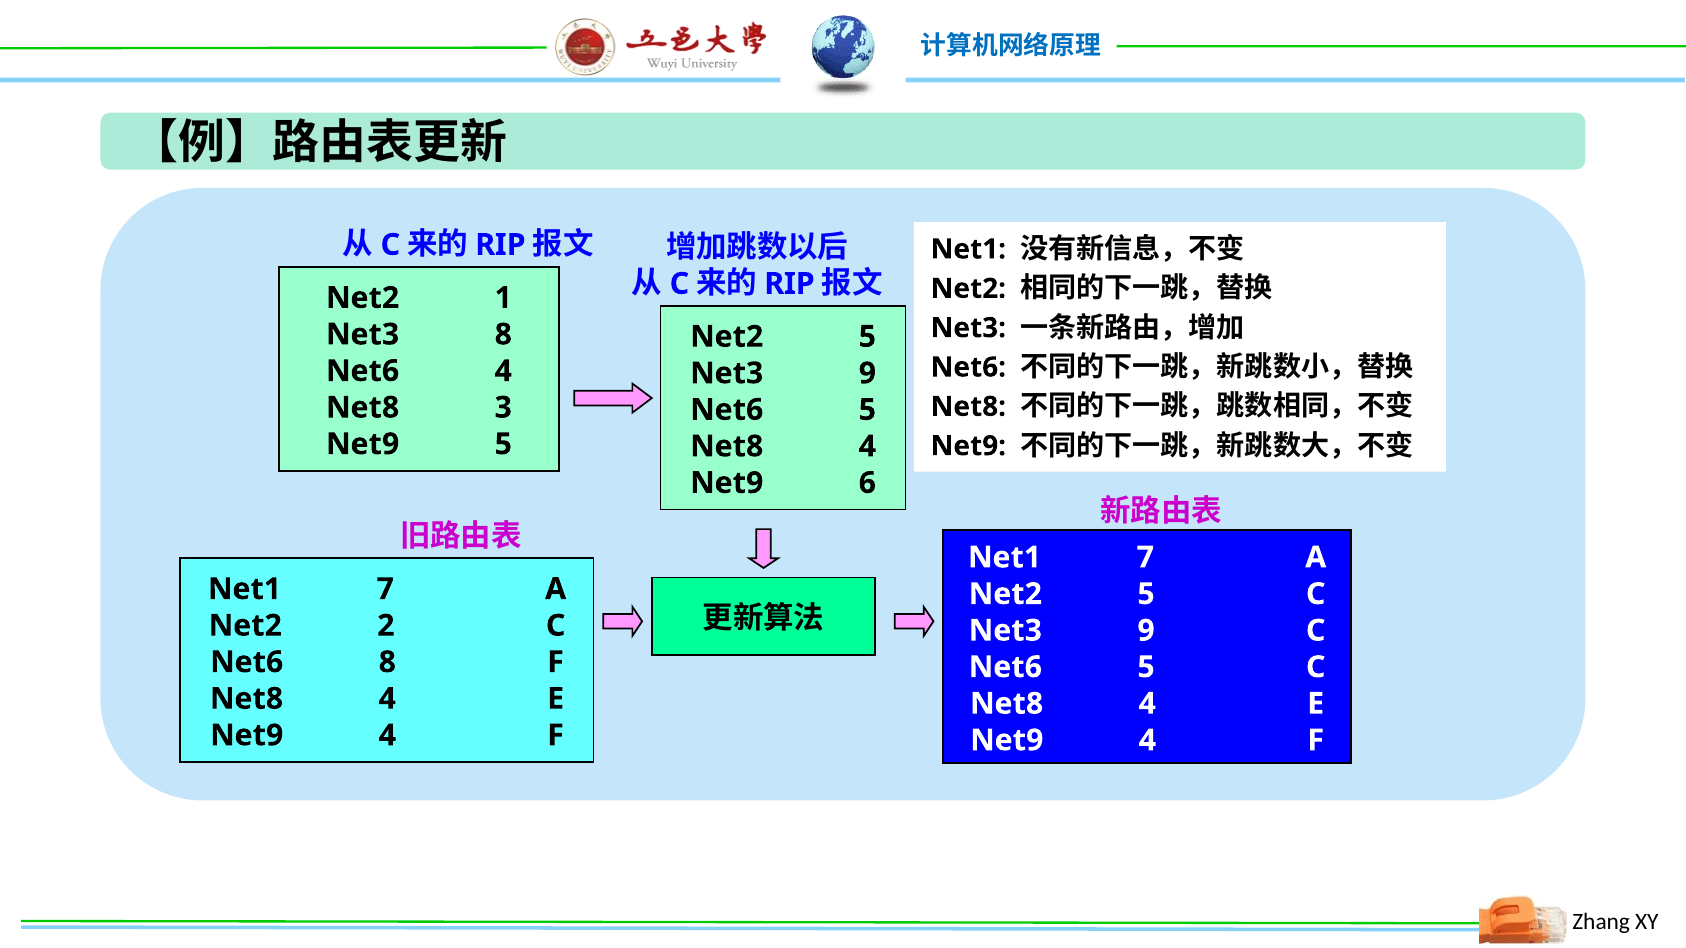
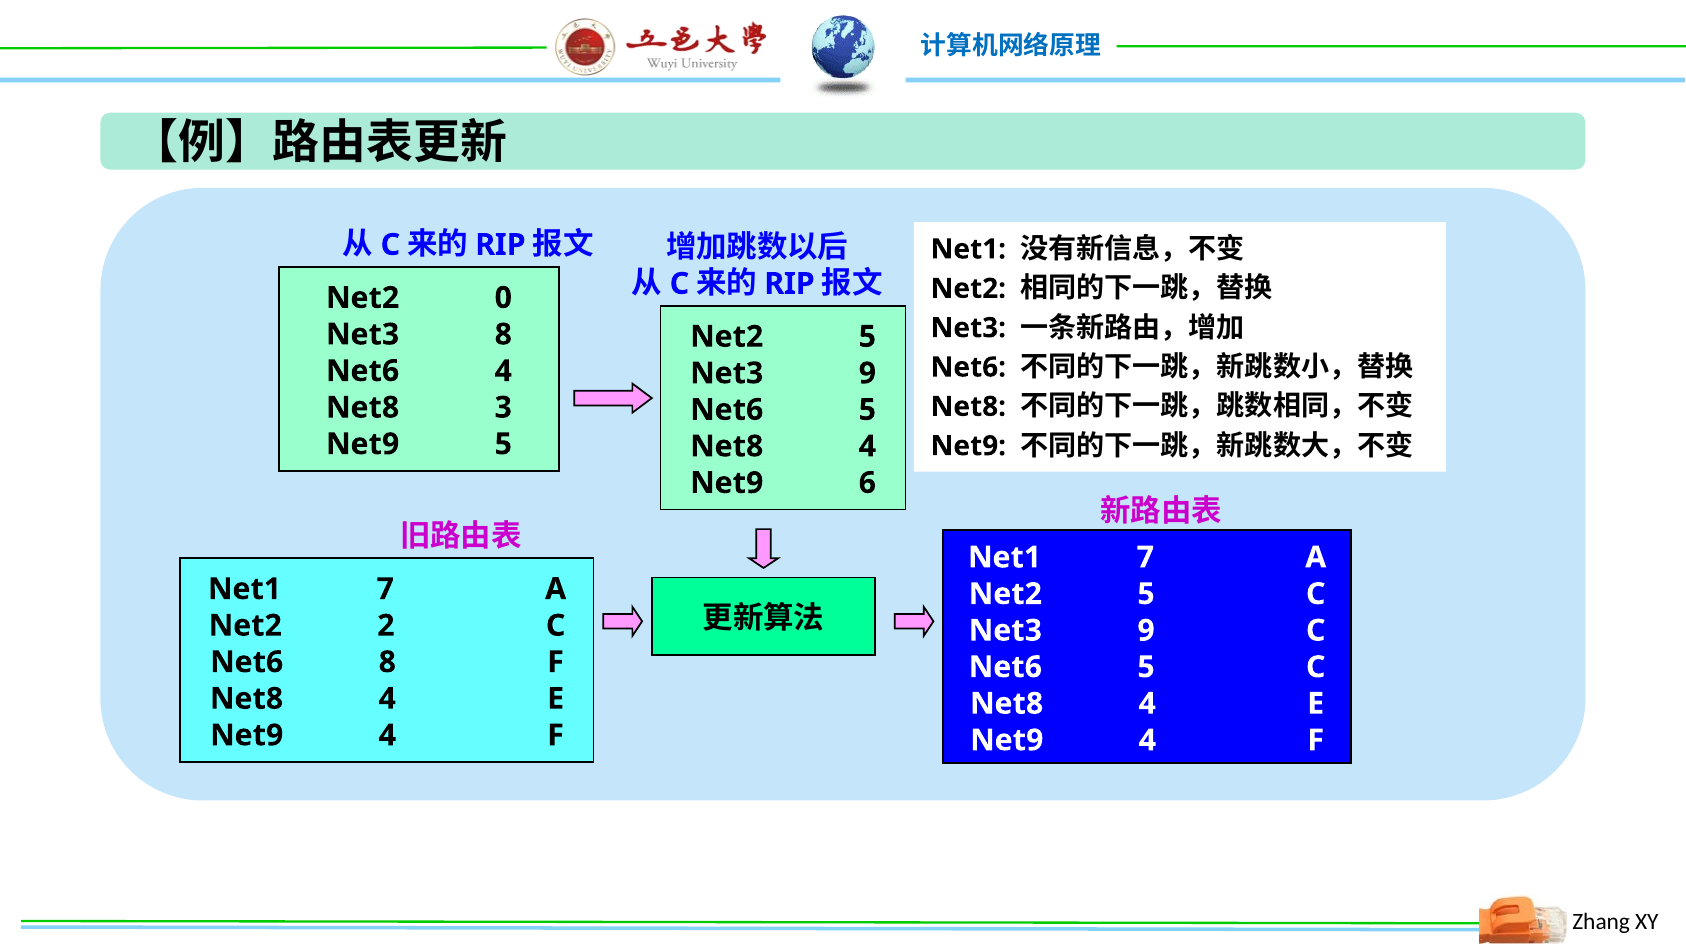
1: 1 -> 0 (503, 298)
